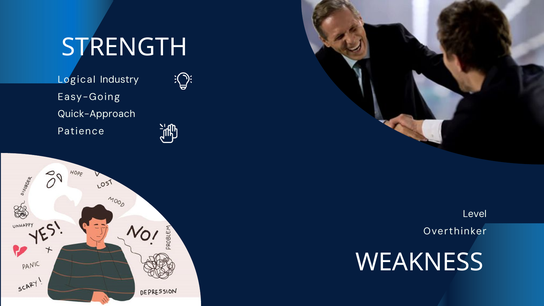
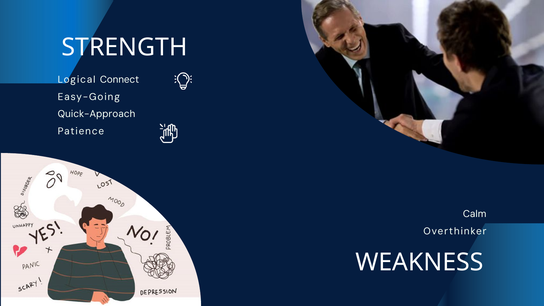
Industry: Industry -> Connect (120, 80)
Level: Level -> Calm (475, 214)
